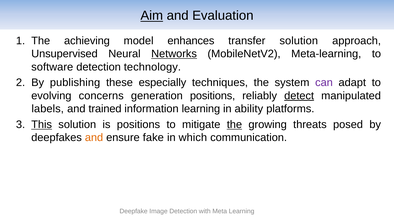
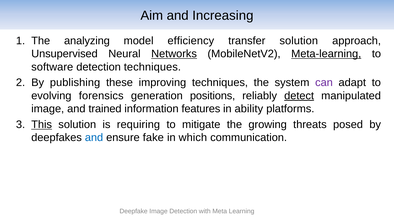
Aim underline: present -> none (152, 16)
Evaluation: Evaluation -> Increasing (223, 16)
achieving: achieving -> analyzing (87, 41)
enhances: enhances -> efficiency (191, 41)
Meta-learning underline: none -> present (326, 54)
detection technology: technology -> techniques (152, 67)
especially: especially -> improving (162, 83)
concerns: concerns -> forensics (101, 96)
labels: labels -> image (48, 109)
information learning: learning -> features (201, 109)
is positions: positions -> requiring (138, 125)
the underline: present -> none (234, 125)
and colour: orange -> blue (94, 138)
